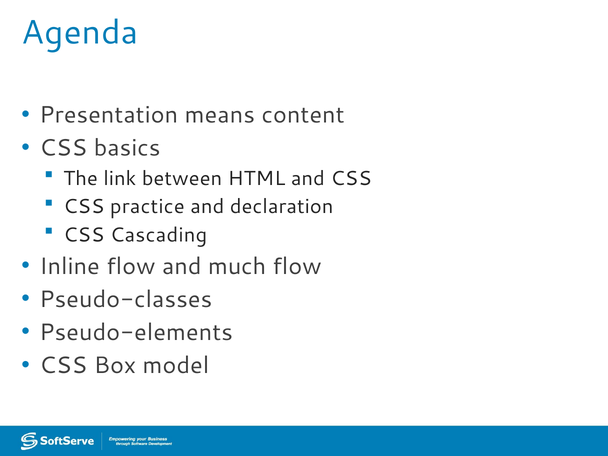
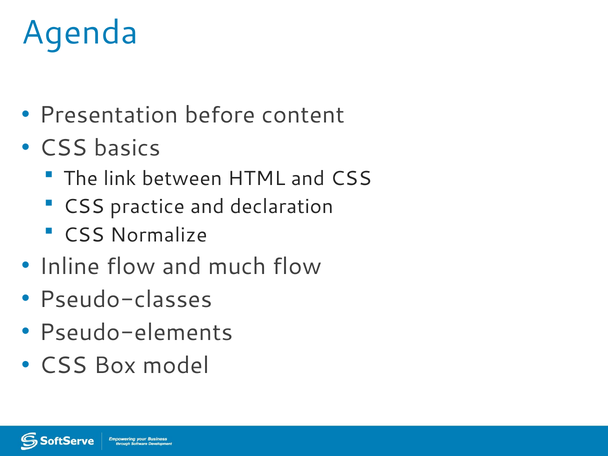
means: means -> before (220, 115)
Cascading: Cascading -> Normalize (159, 235)
